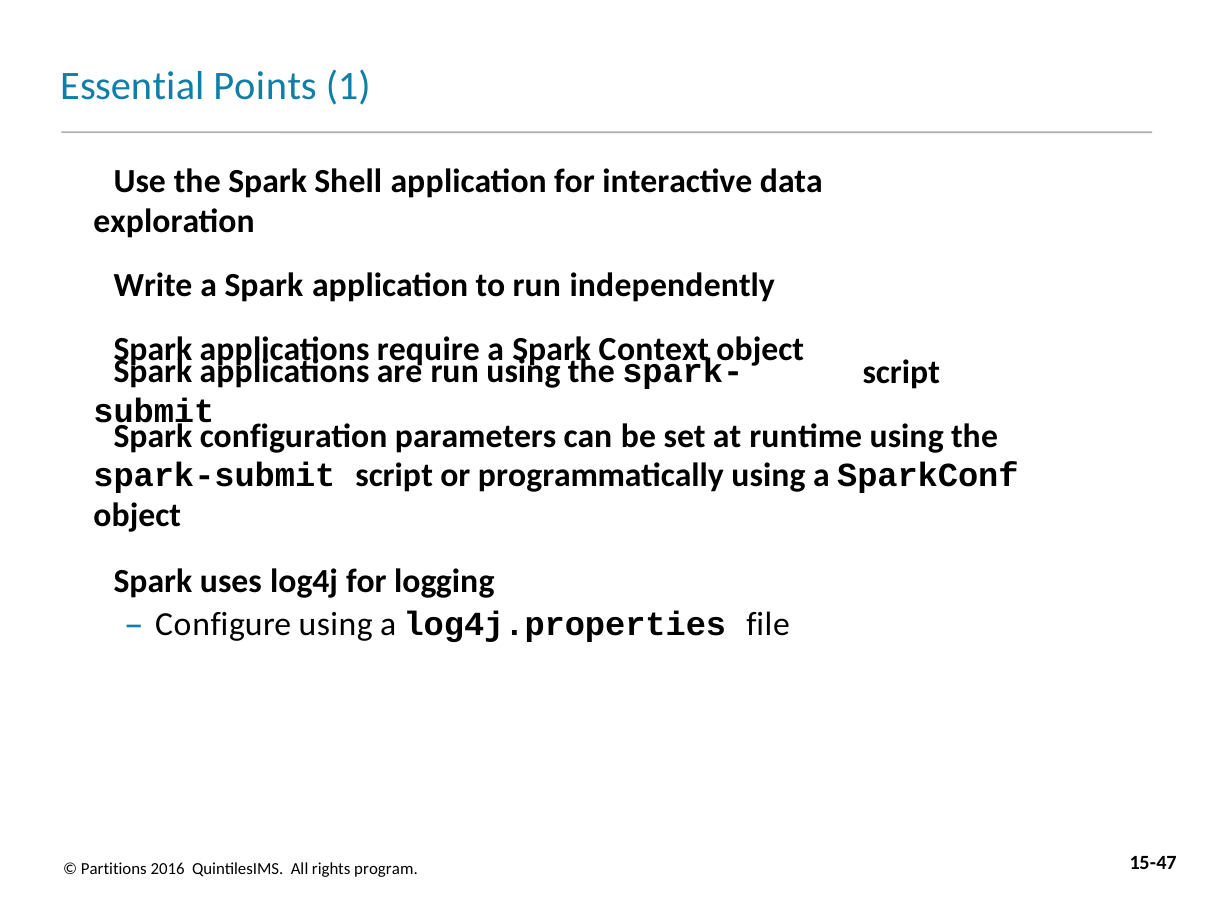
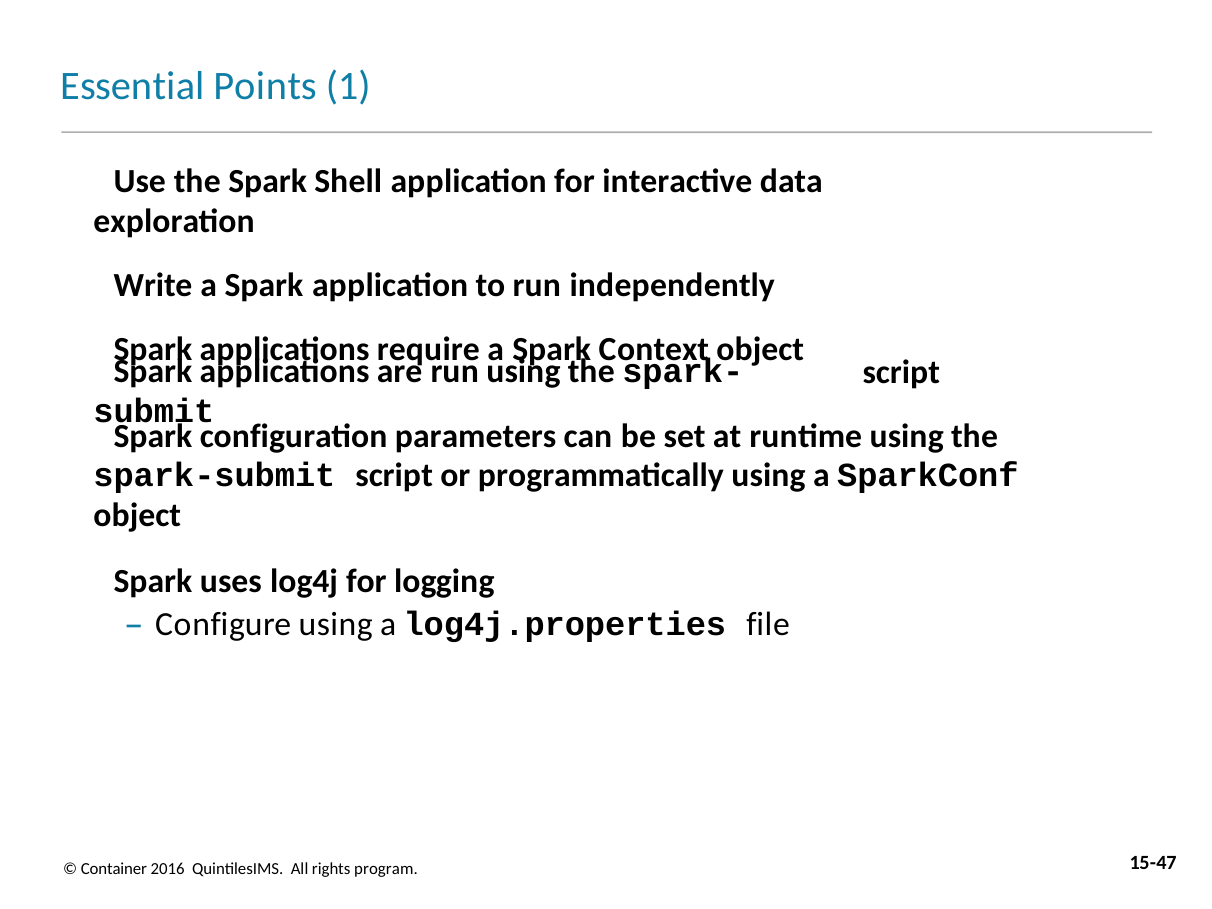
Partitions: Partitions -> Container (114, 869)
